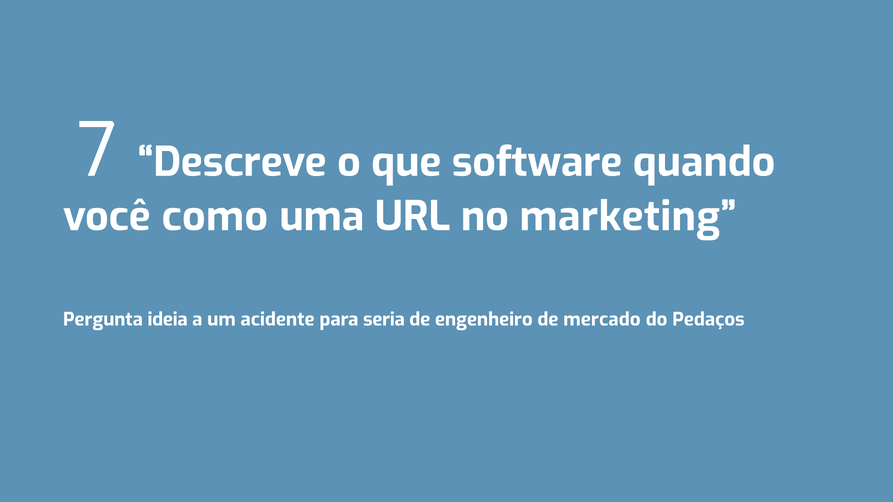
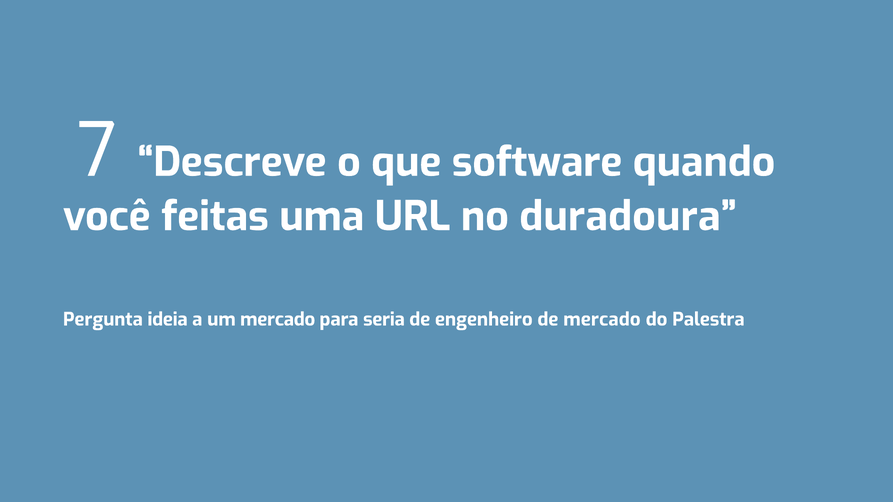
como: como -> feitas (215, 217)
marketing: marketing -> duradoura (628, 217)
um acidente: acidente -> mercado (278, 320)
Pedaços: Pedaços -> Palestra (708, 320)
